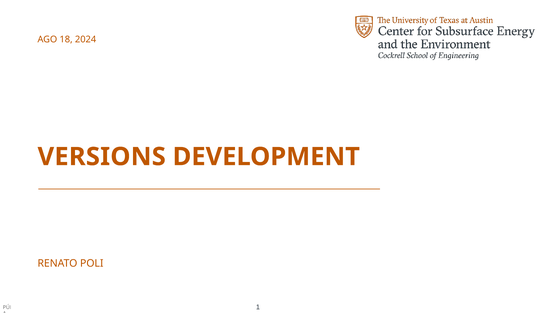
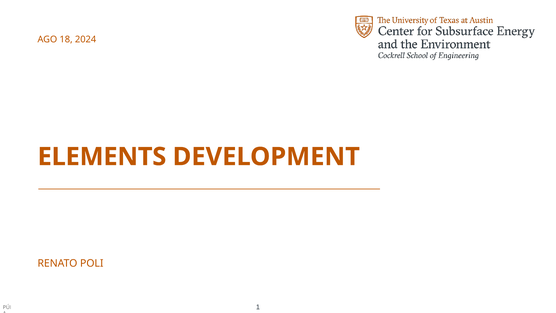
VERSIONS: VERSIONS -> ELEMENTS (102, 157)
